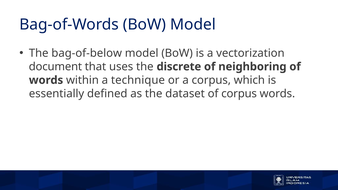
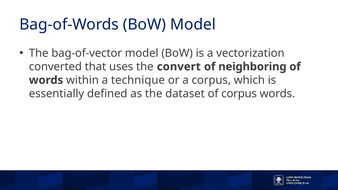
bag-of-below: bag-of-below -> bag-of-vector (87, 53)
document: document -> converted (55, 67)
discrete: discrete -> convert (179, 67)
